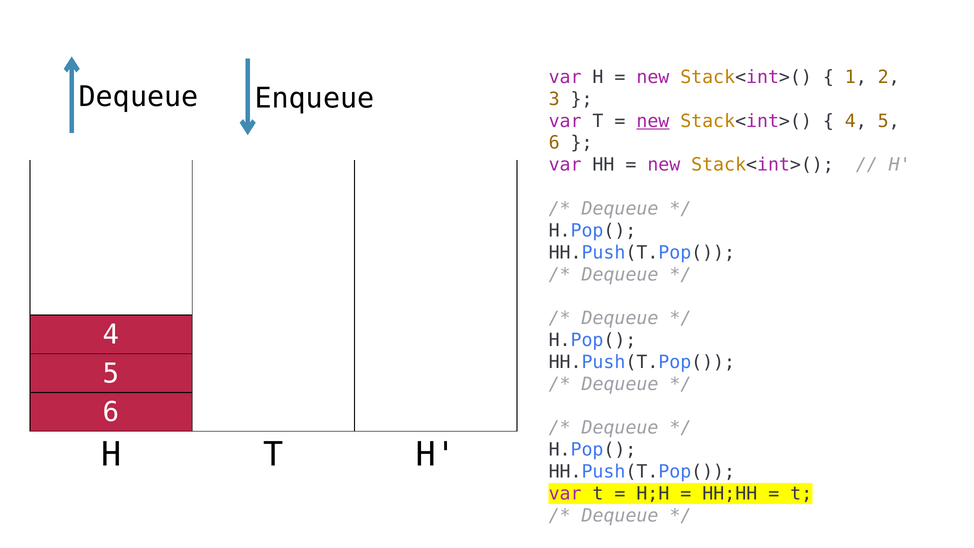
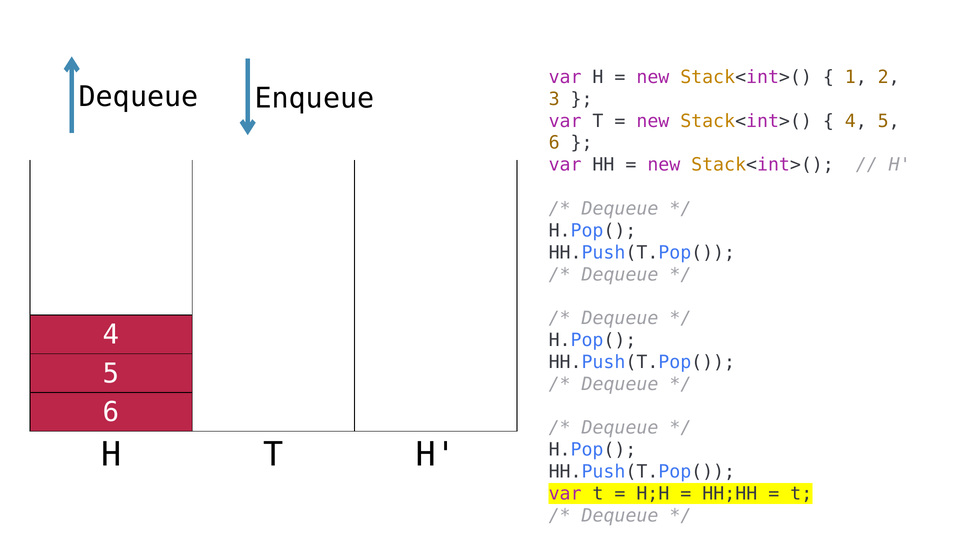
new underline: present -> none (653, 121)
